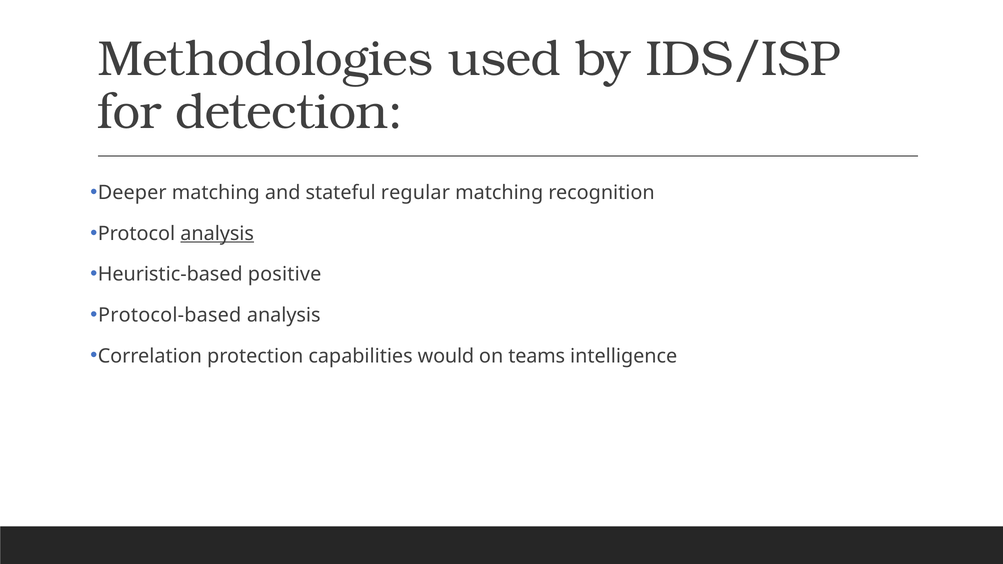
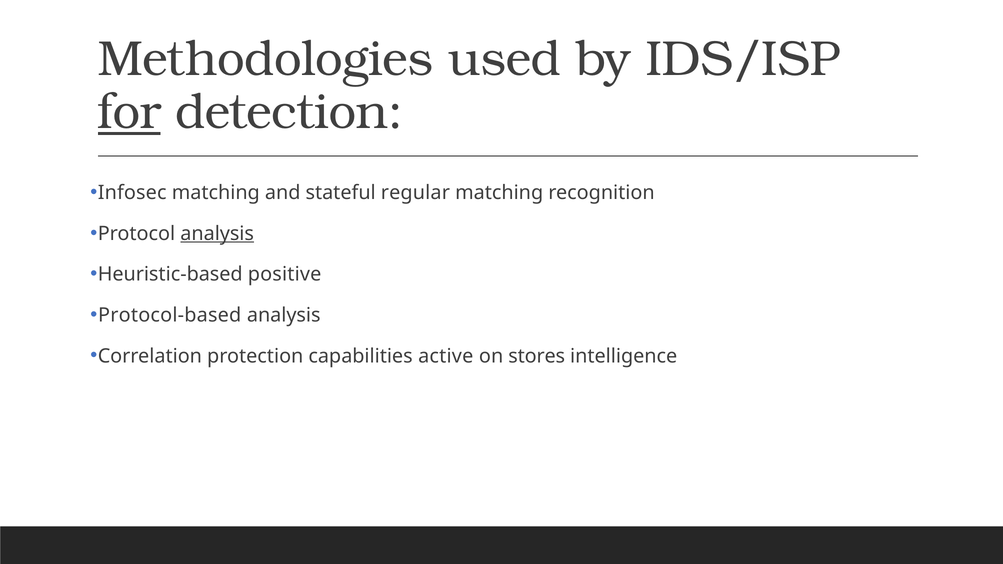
for underline: none -> present (129, 112)
Deeper: Deeper -> Infosec (132, 193)
would: would -> active (446, 356)
teams: teams -> stores (537, 356)
